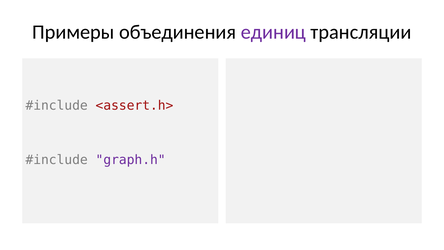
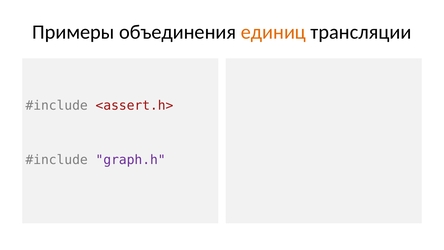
единиц colour: purple -> orange (273, 32)
